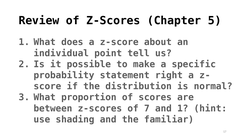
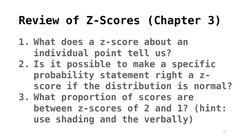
Chapter 5: 5 -> 3 (215, 21)
of 7: 7 -> 2 (147, 108)
familiar: familiar -> verbally (169, 119)
